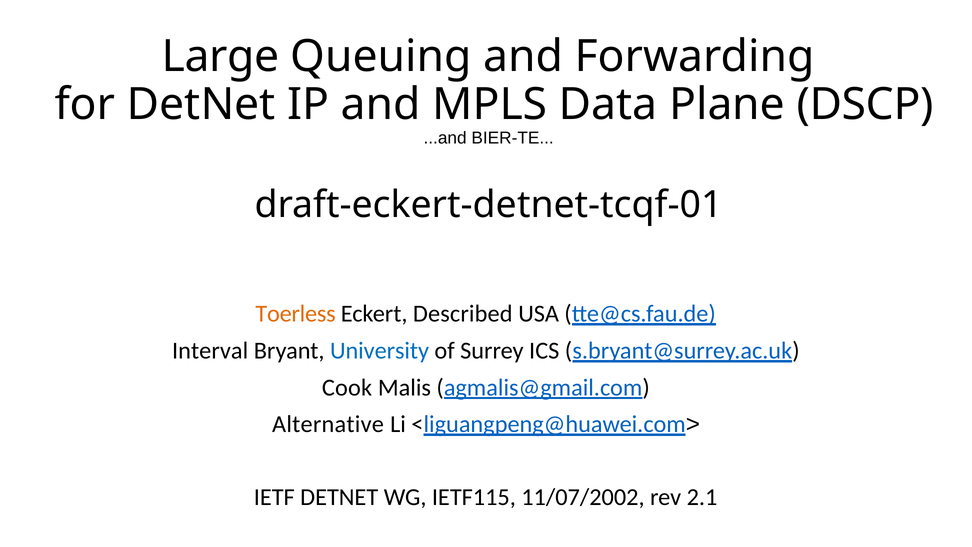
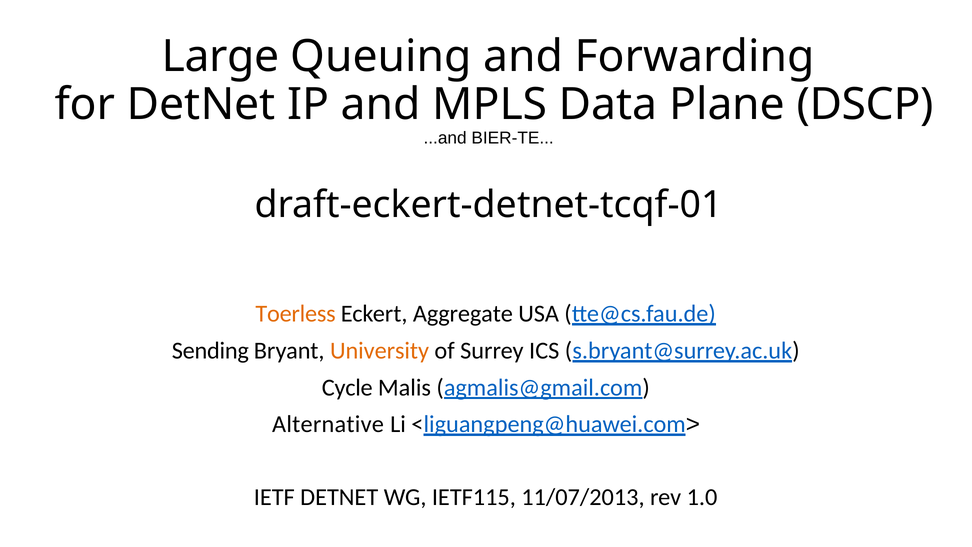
Described: Described -> Aggregate (463, 314)
Interval: Interval -> Sending (210, 351)
University colour: blue -> orange (380, 351)
Cook: Cook -> Cycle (347, 387)
11/07/2002: 11/07/2002 -> 11/07/2013 (583, 497)
2.1: 2.1 -> 1.0 (702, 497)
